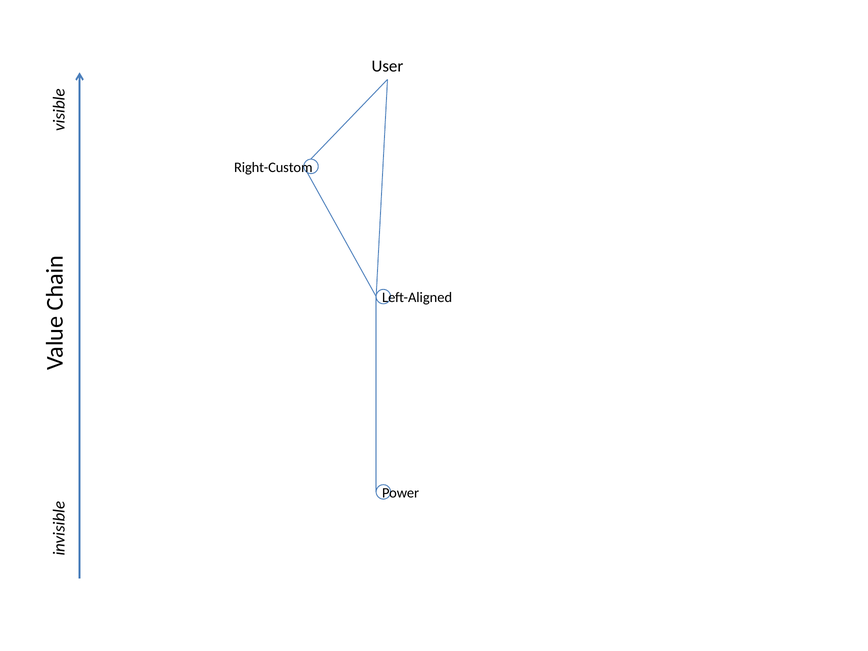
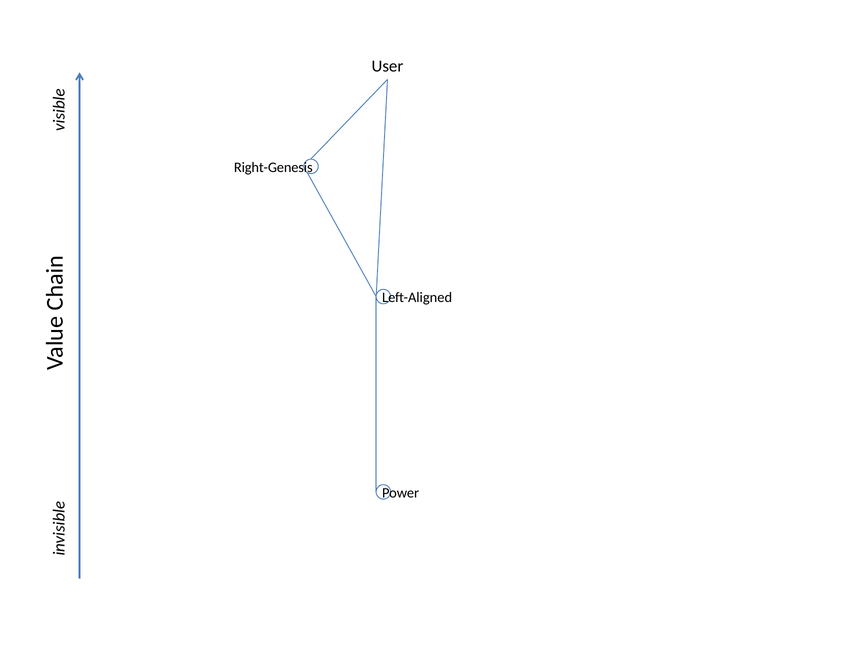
Right-Custom: Right-Custom -> Right-Genesis (273, 167)
